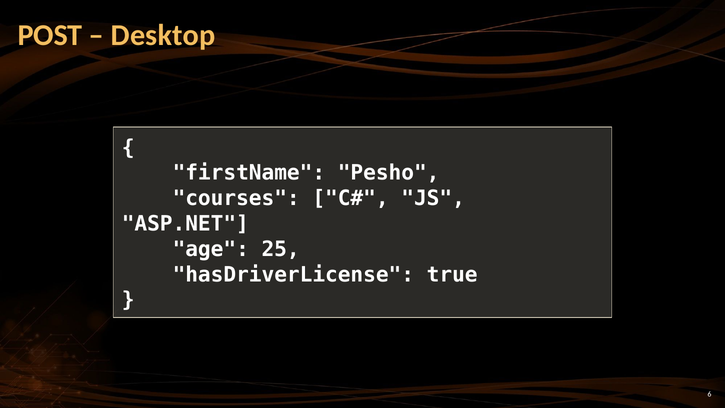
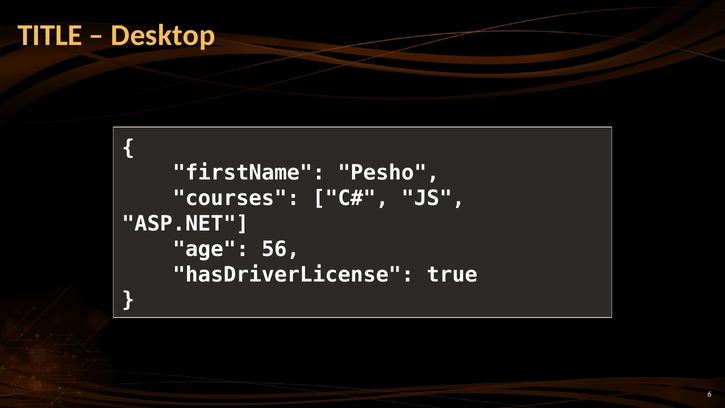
POST: POST -> TITLE (50, 35)
25: 25 -> 56 (281, 249)
